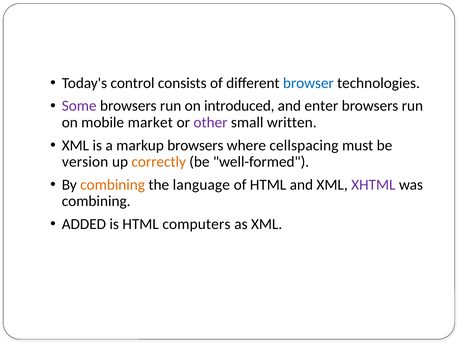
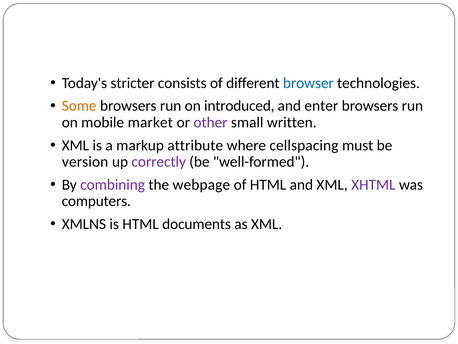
control: control -> stricter (133, 83)
Some colour: purple -> orange (79, 106)
markup browsers: browsers -> attribute (195, 145)
correctly colour: orange -> purple (159, 162)
combining colour: orange -> purple (113, 184)
language: language -> webpage (201, 184)
combining: combining -> computers (96, 201)
ADDED: ADDED -> XMLNS (84, 224)
computers: computers -> documents (197, 224)
